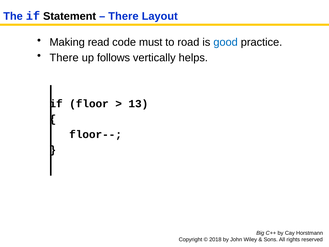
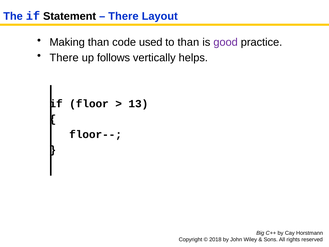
Making read: read -> than (99, 42)
must: must -> used (151, 42)
to road: road -> than (188, 42)
good colour: blue -> purple (226, 42)
